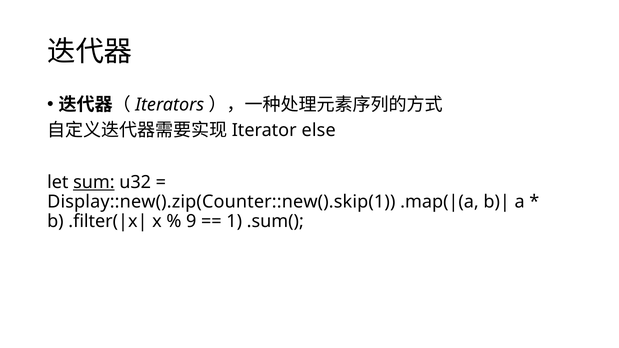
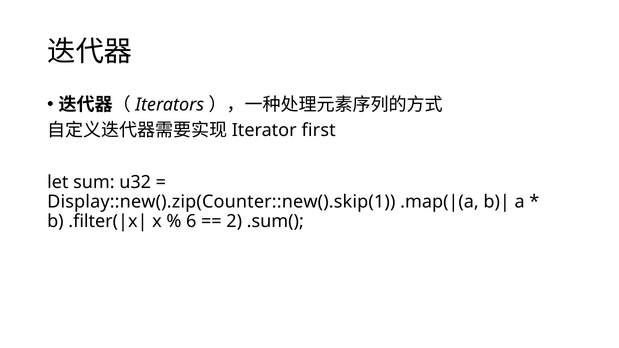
else: else -> first (319, 131)
sum underline: present -> none (94, 183)
9: 9 -> 6 (191, 222)
1: 1 -> 2 (234, 222)
